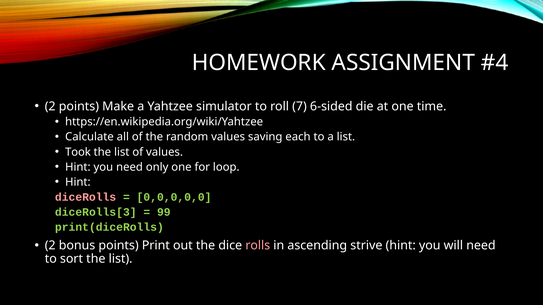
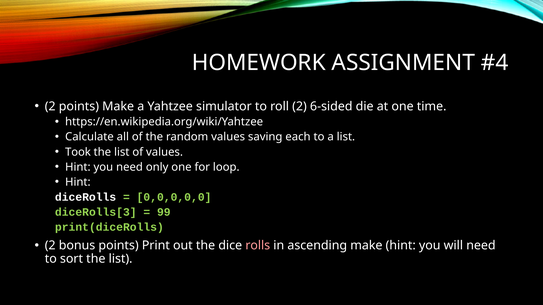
roll 7: 7 -> 2 (300, 106)
diceRolls colour: pink -> white (86, 197)
ascending strive: strive -> make (366, 246)
